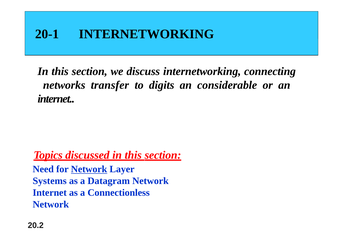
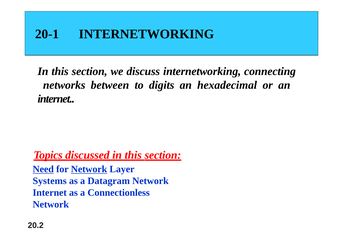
transfer: transfer -> between (110, 85)
considerable: considerable -> hexadecimal (227, 85)
Need underline: none -> present (43, 169)
